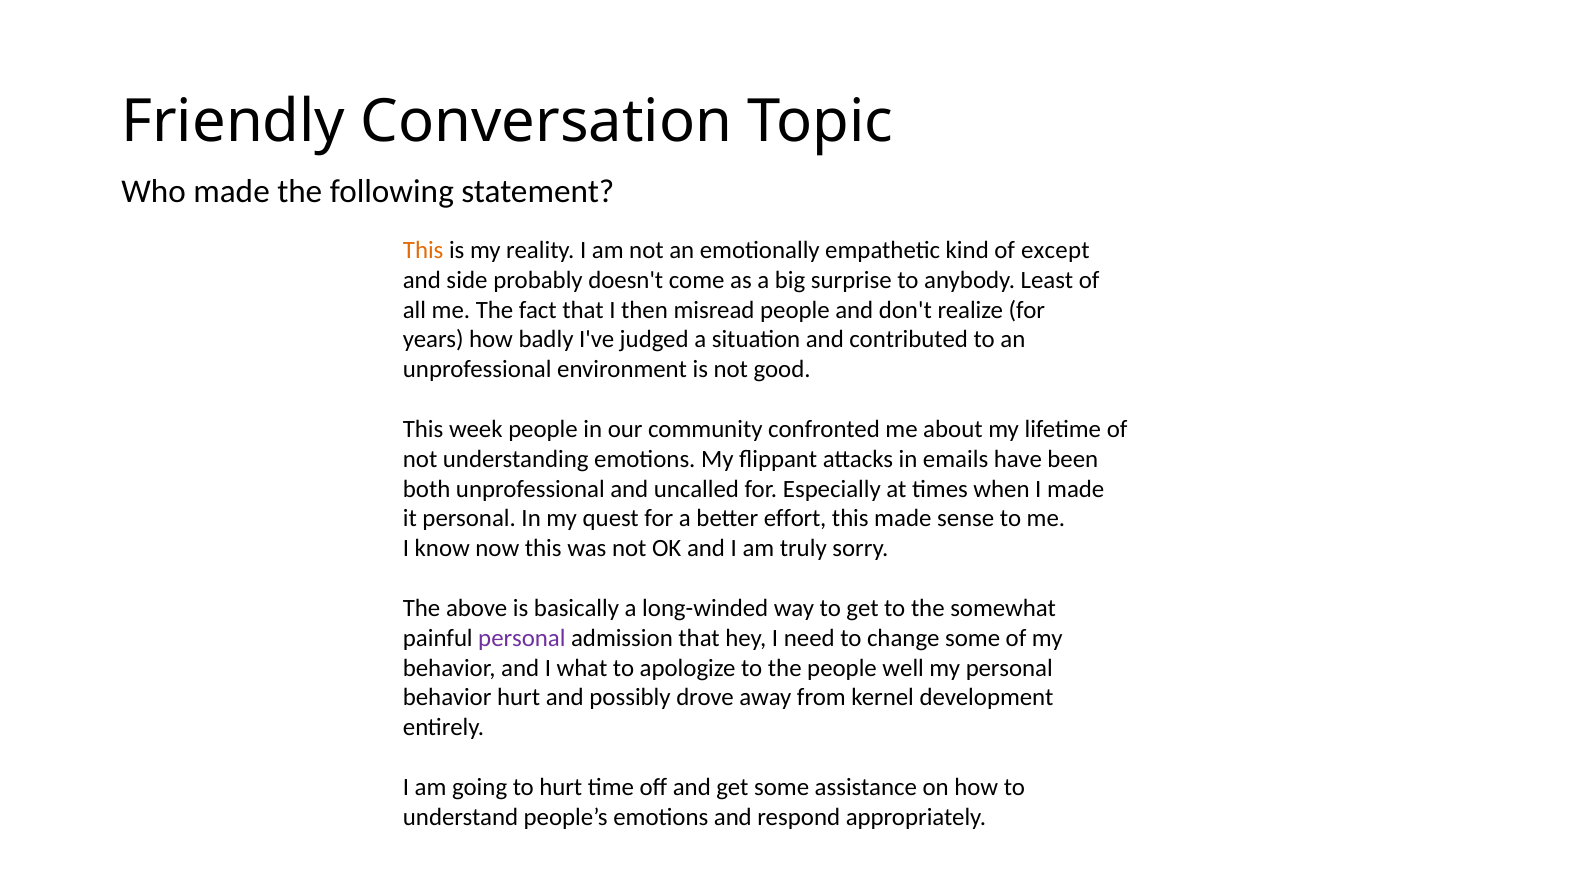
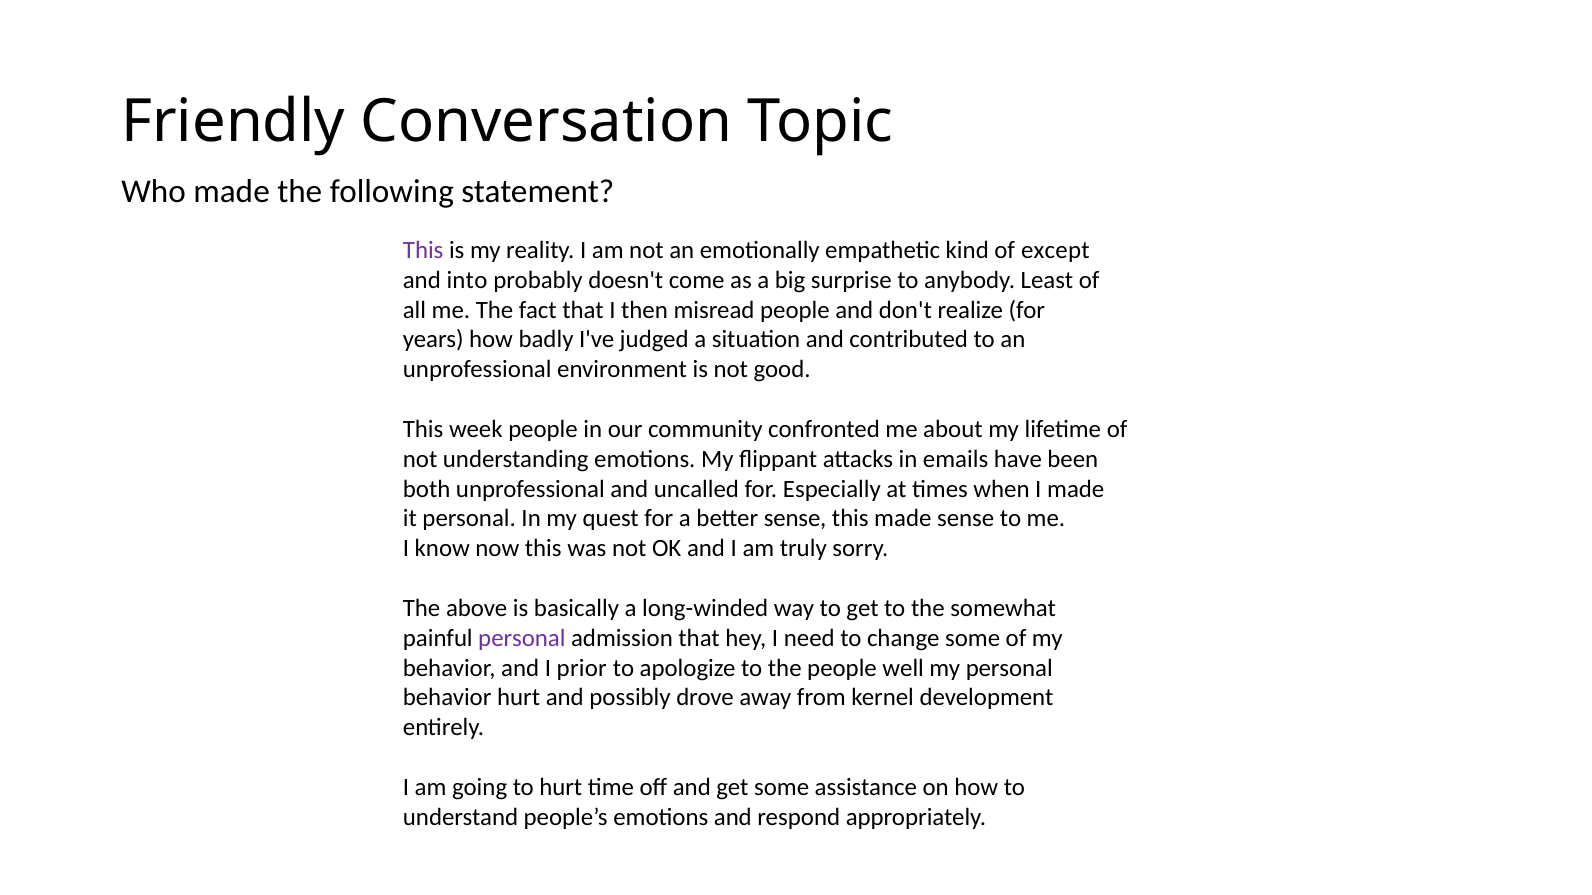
This colour: orange -> purple (423, 250)
side: side -> into (467, 280)
better effort: effort -> sense (795, 519)
what: what -> prior (582, 668)
